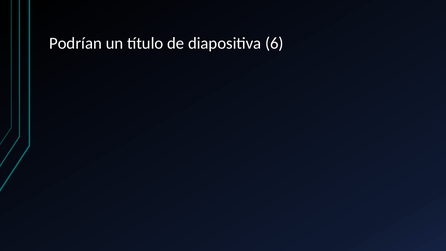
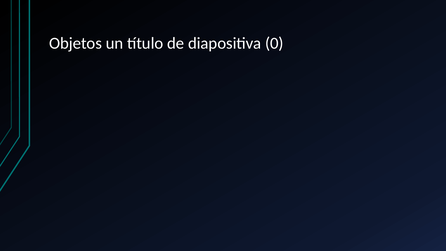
Podrían: Podrían -> Objetos (76, 43)
6: 6 -> 0 (274, 43)
